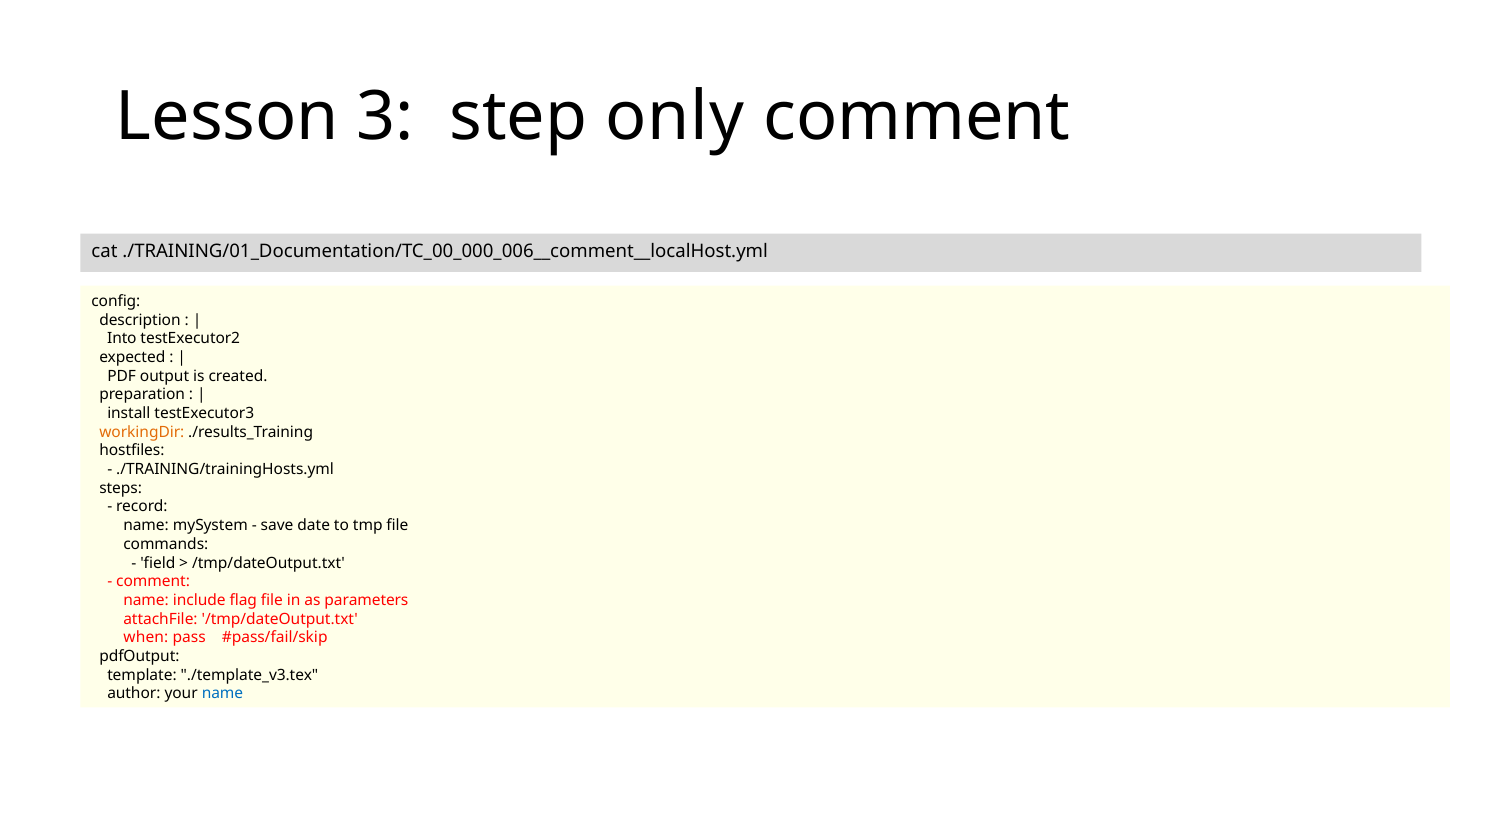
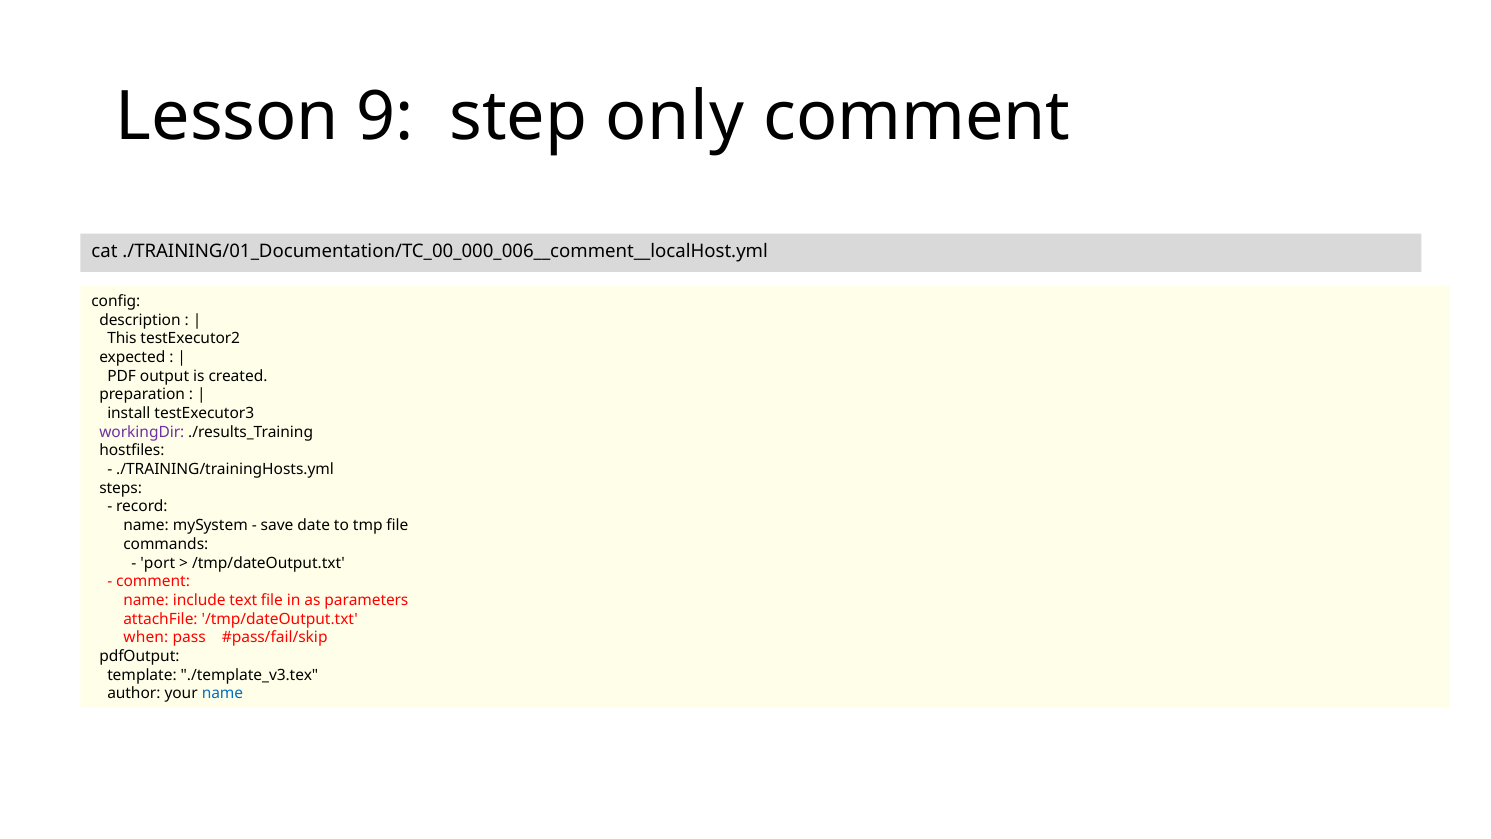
3: 3 -> 9 (385, 117)
Into: Into -> This (122, 339)
workingDir colour: orange -> purple (142, 432)
field: field -> port (158, 563)
flag: flag -> text (243, 600)
